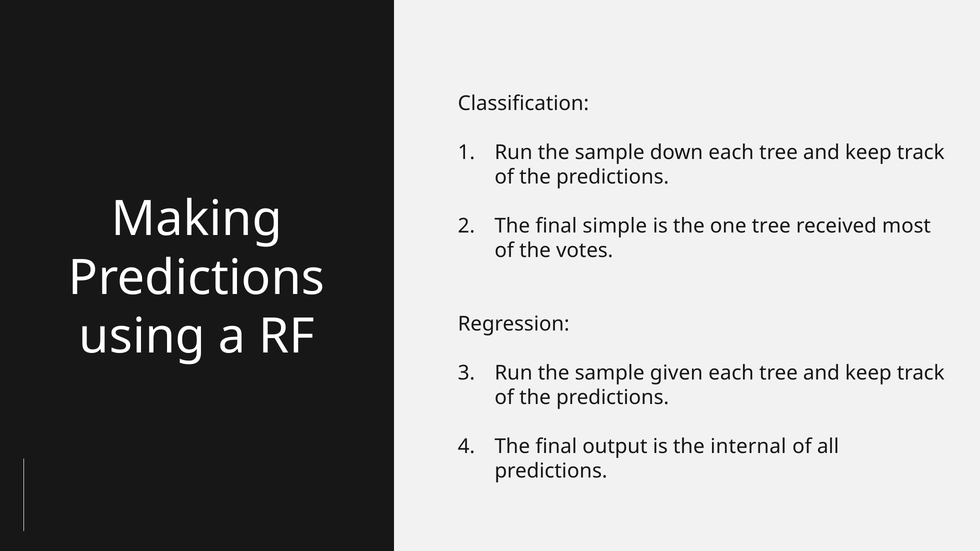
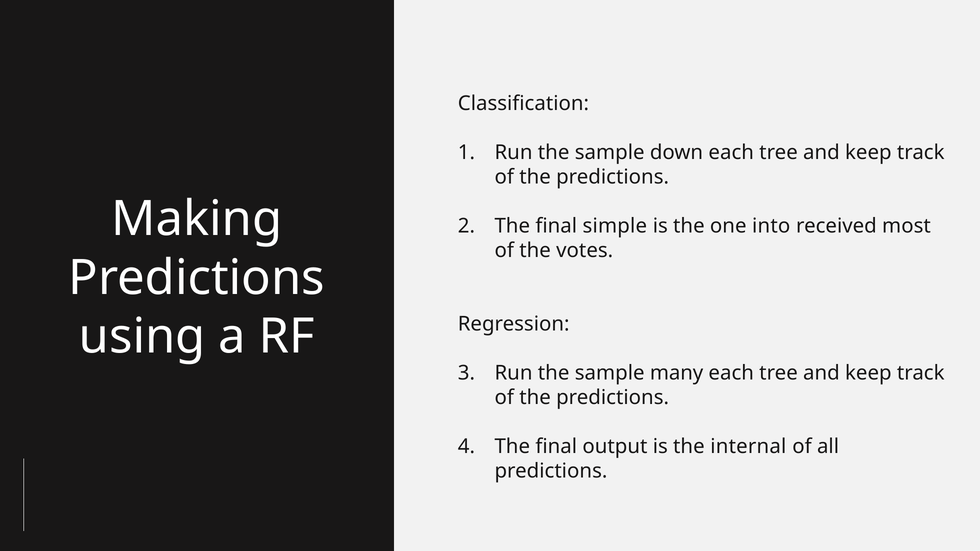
one tree: tree -> into (771, 226)
given: given -> many (677, 373)
